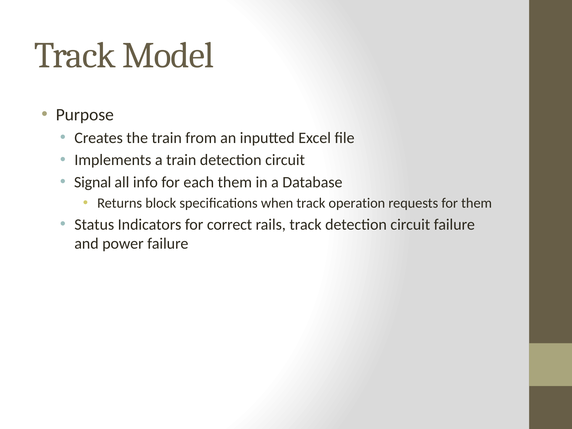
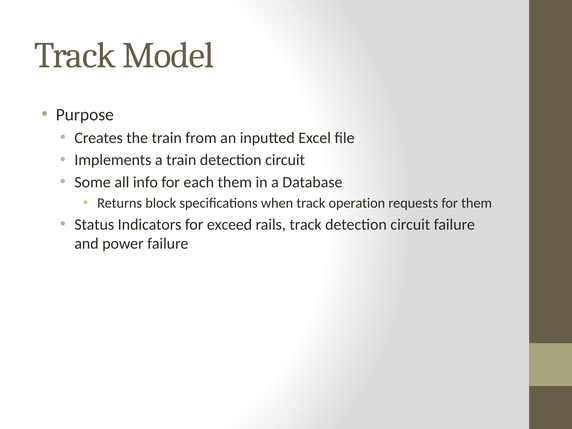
Signal: Signal -> Some (93, 182)
correct: correct -> exceed (229, 225)
